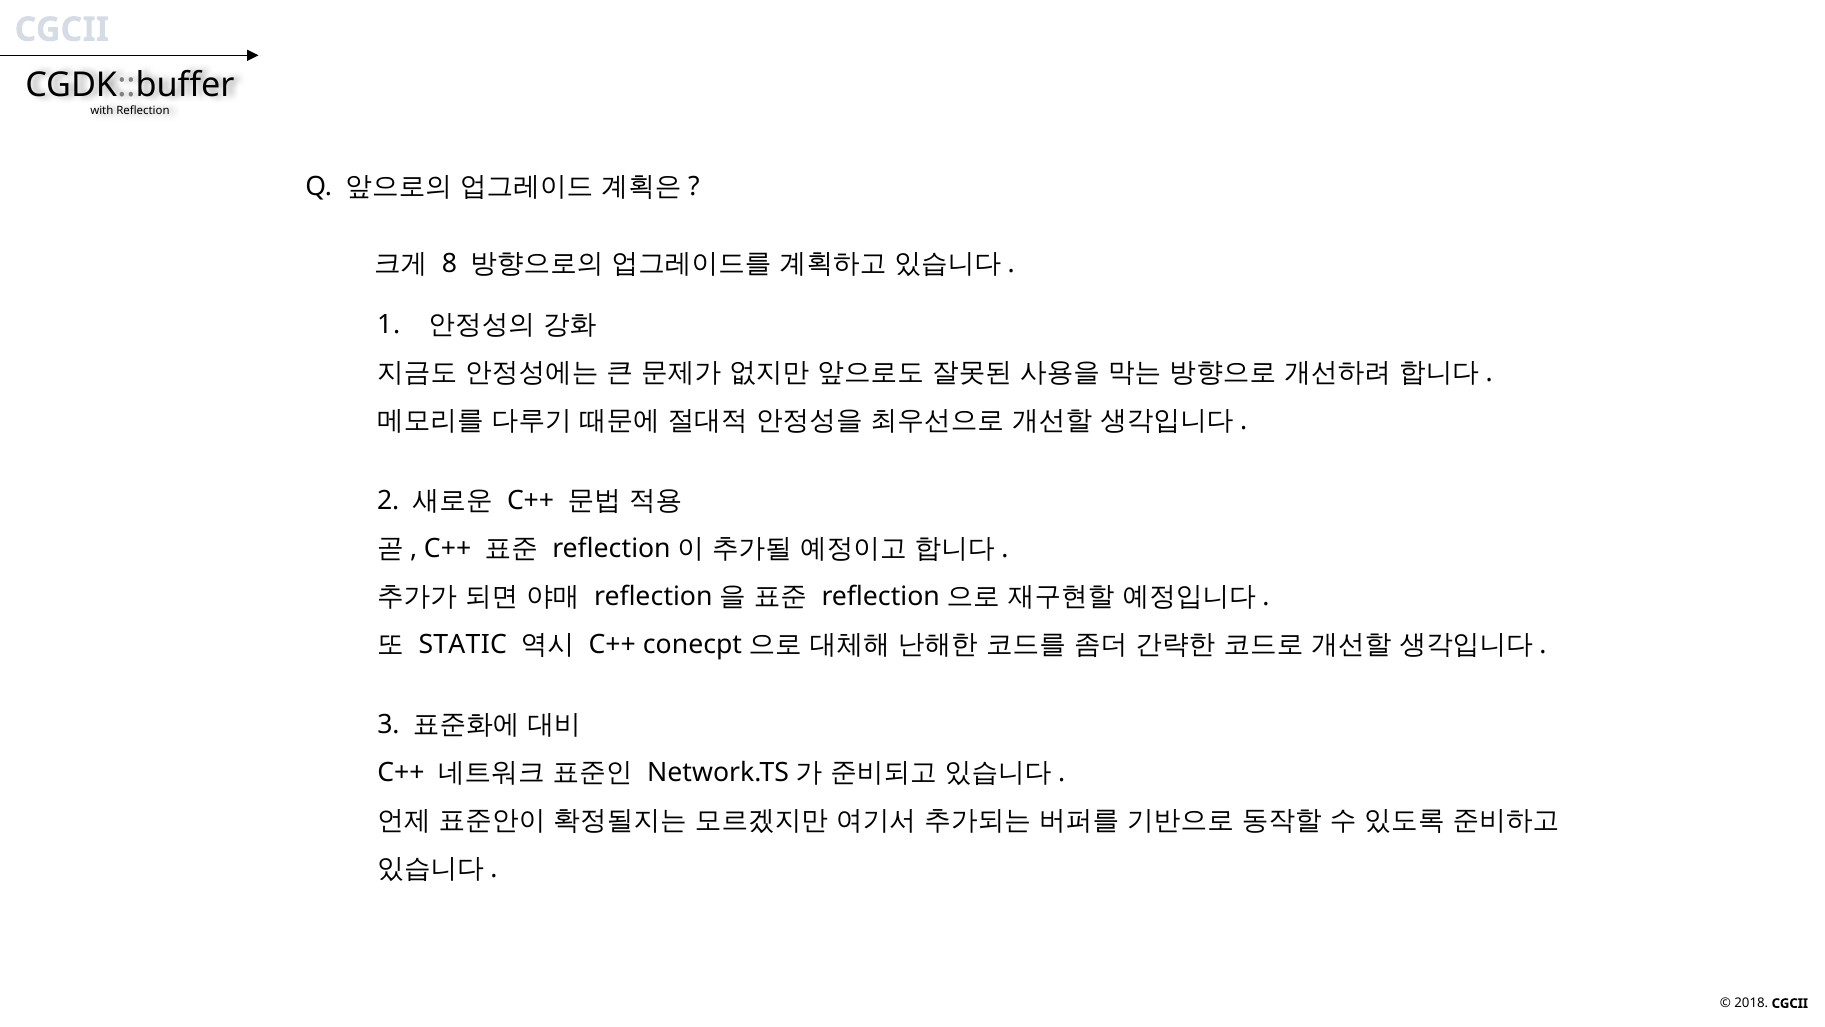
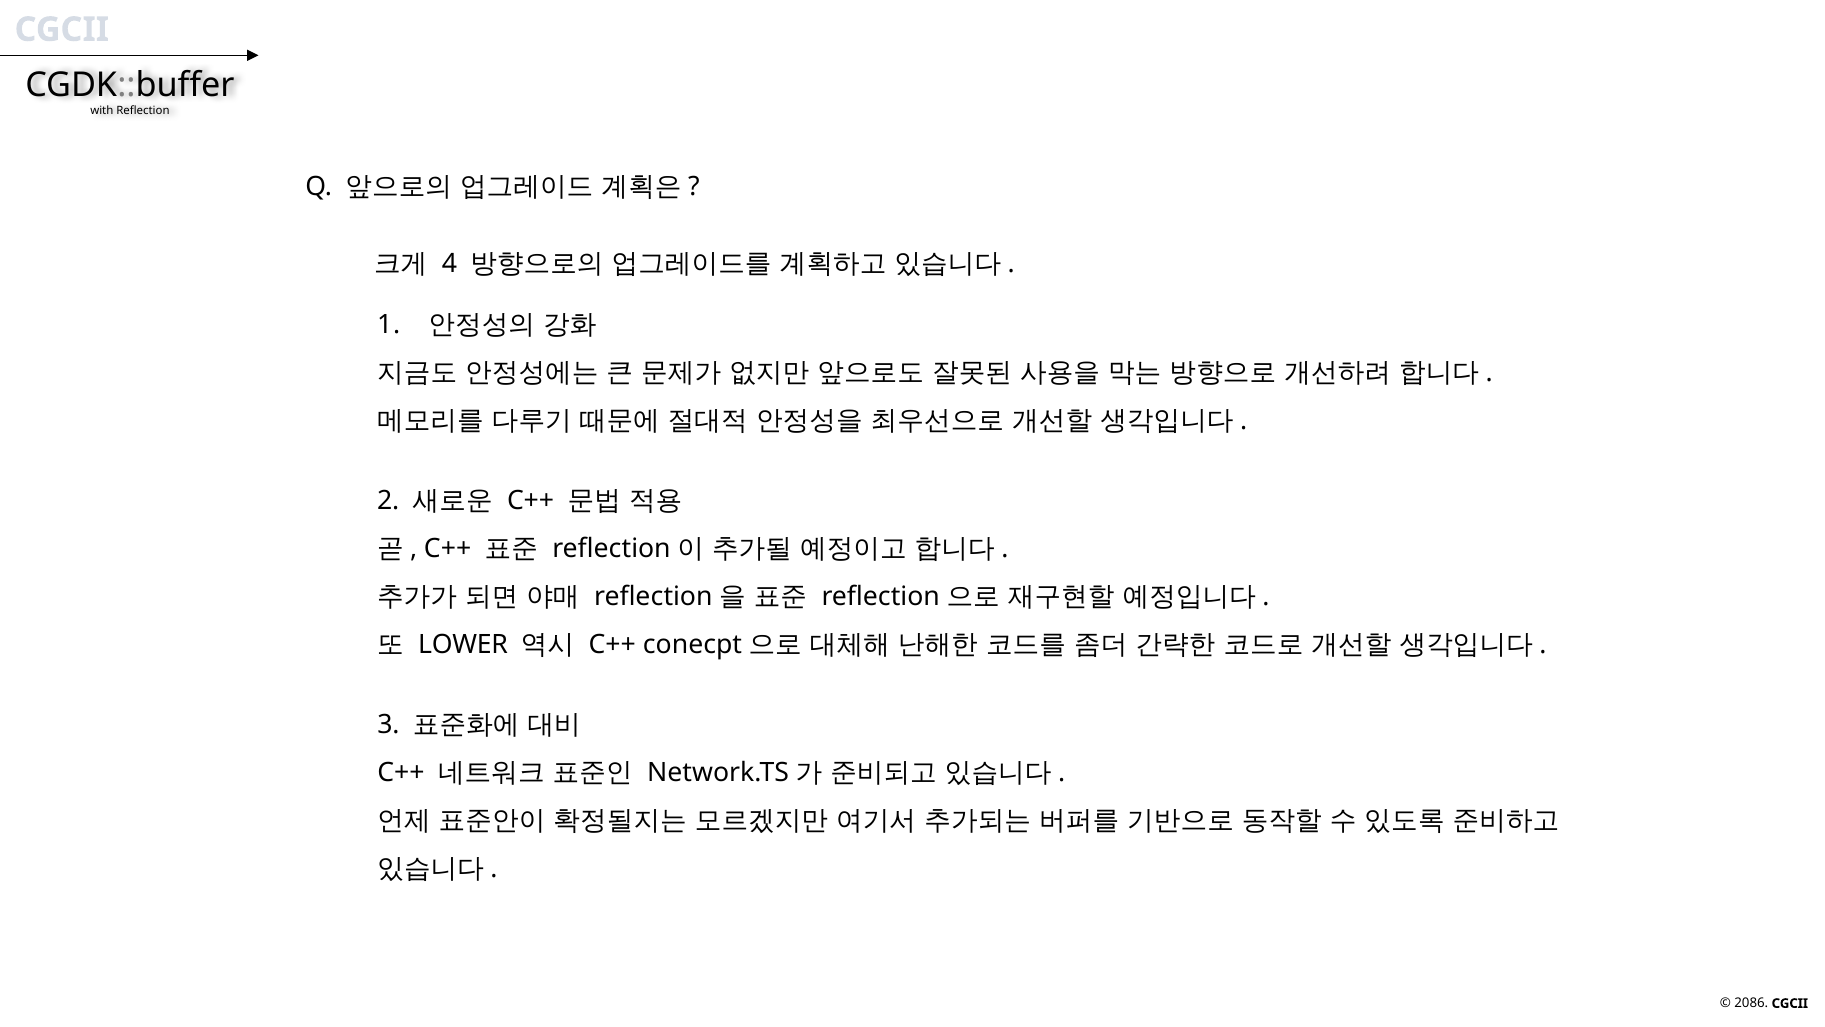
8: 8 -> 4 (449, 264)
STATIC: STATIC -> LOWER (463, 644)
2018: 2018 -> 2086 (1751, 1003)
